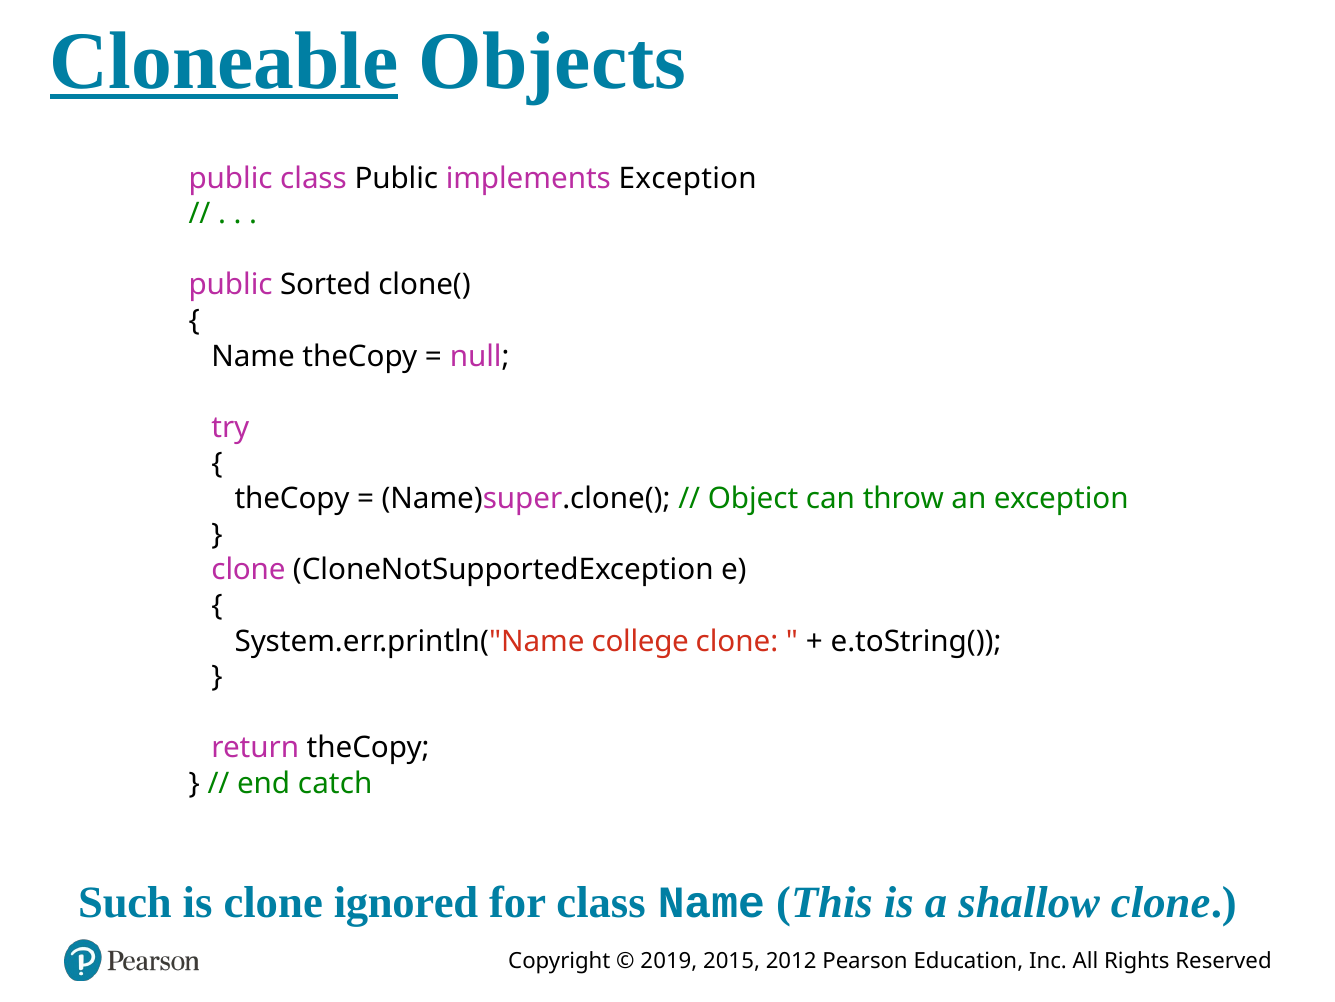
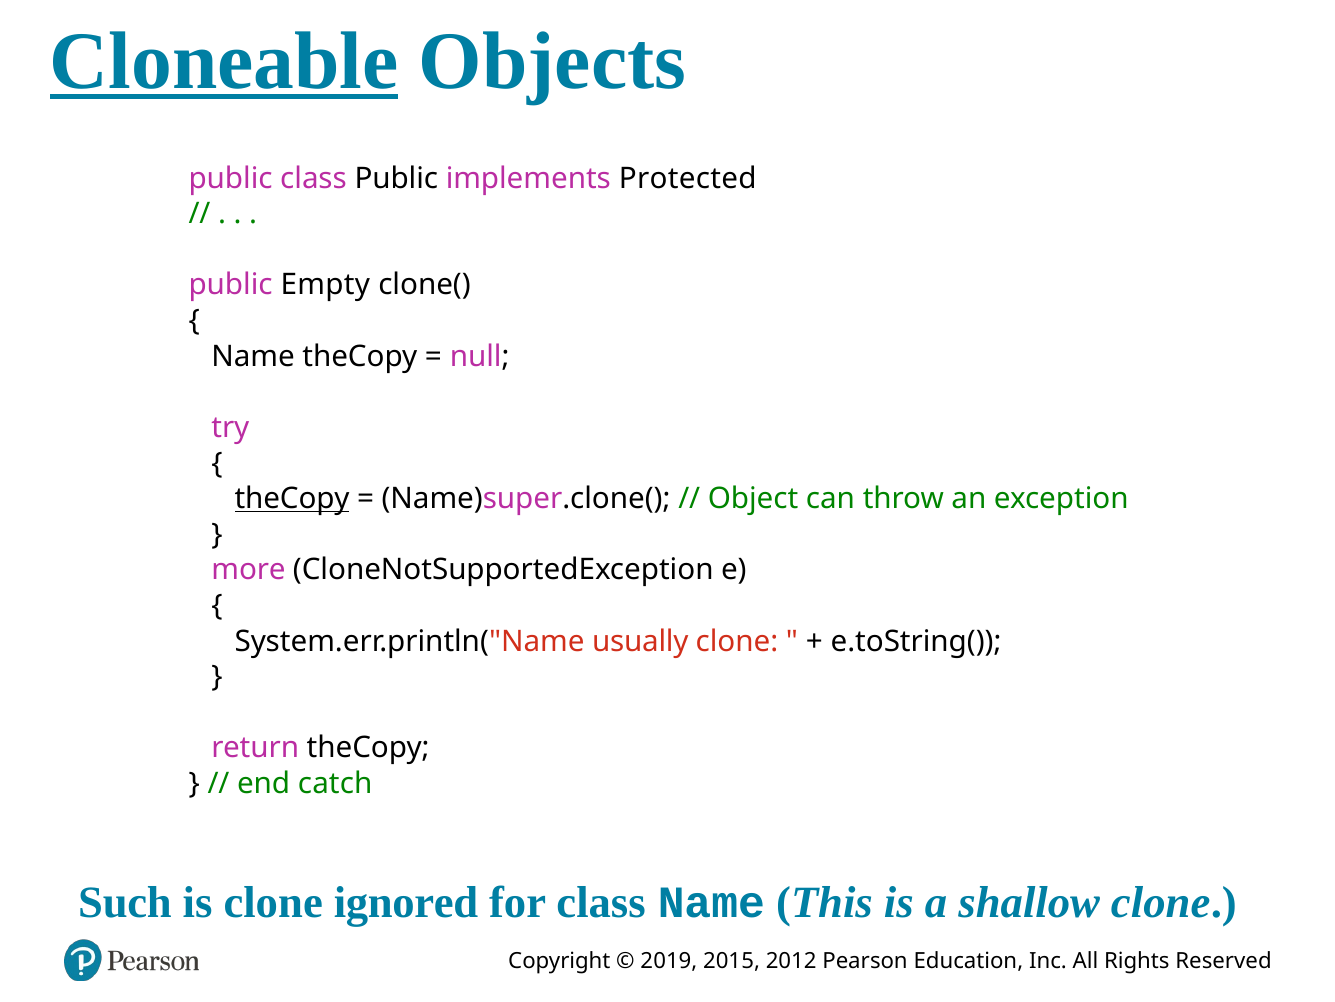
implements Exception: Exception -> Protected (688, 178)
Sorted: Sorted -> Empty (325, 285)
theCopy underline: none -> present (292, 498)
clone: clone -> more (249, 570)
college: college -> usually (640, 641)
